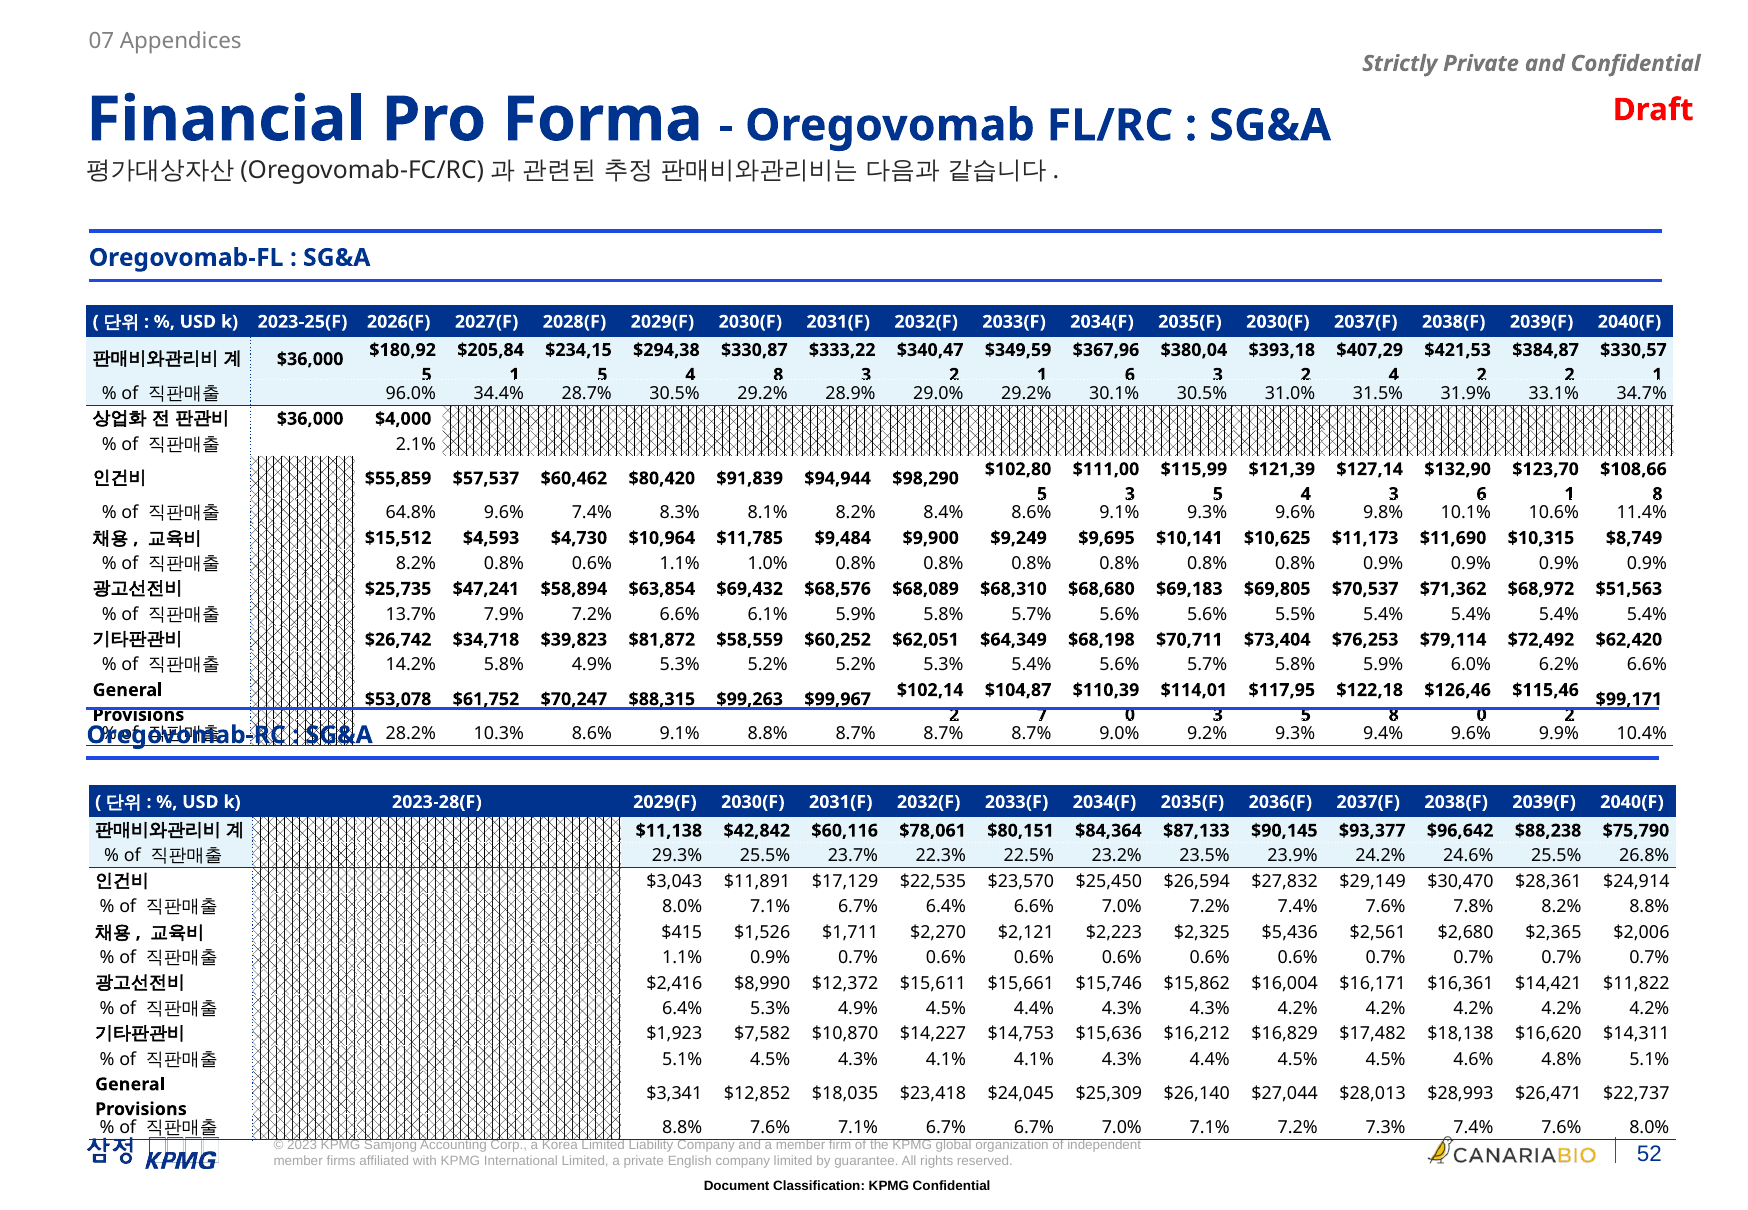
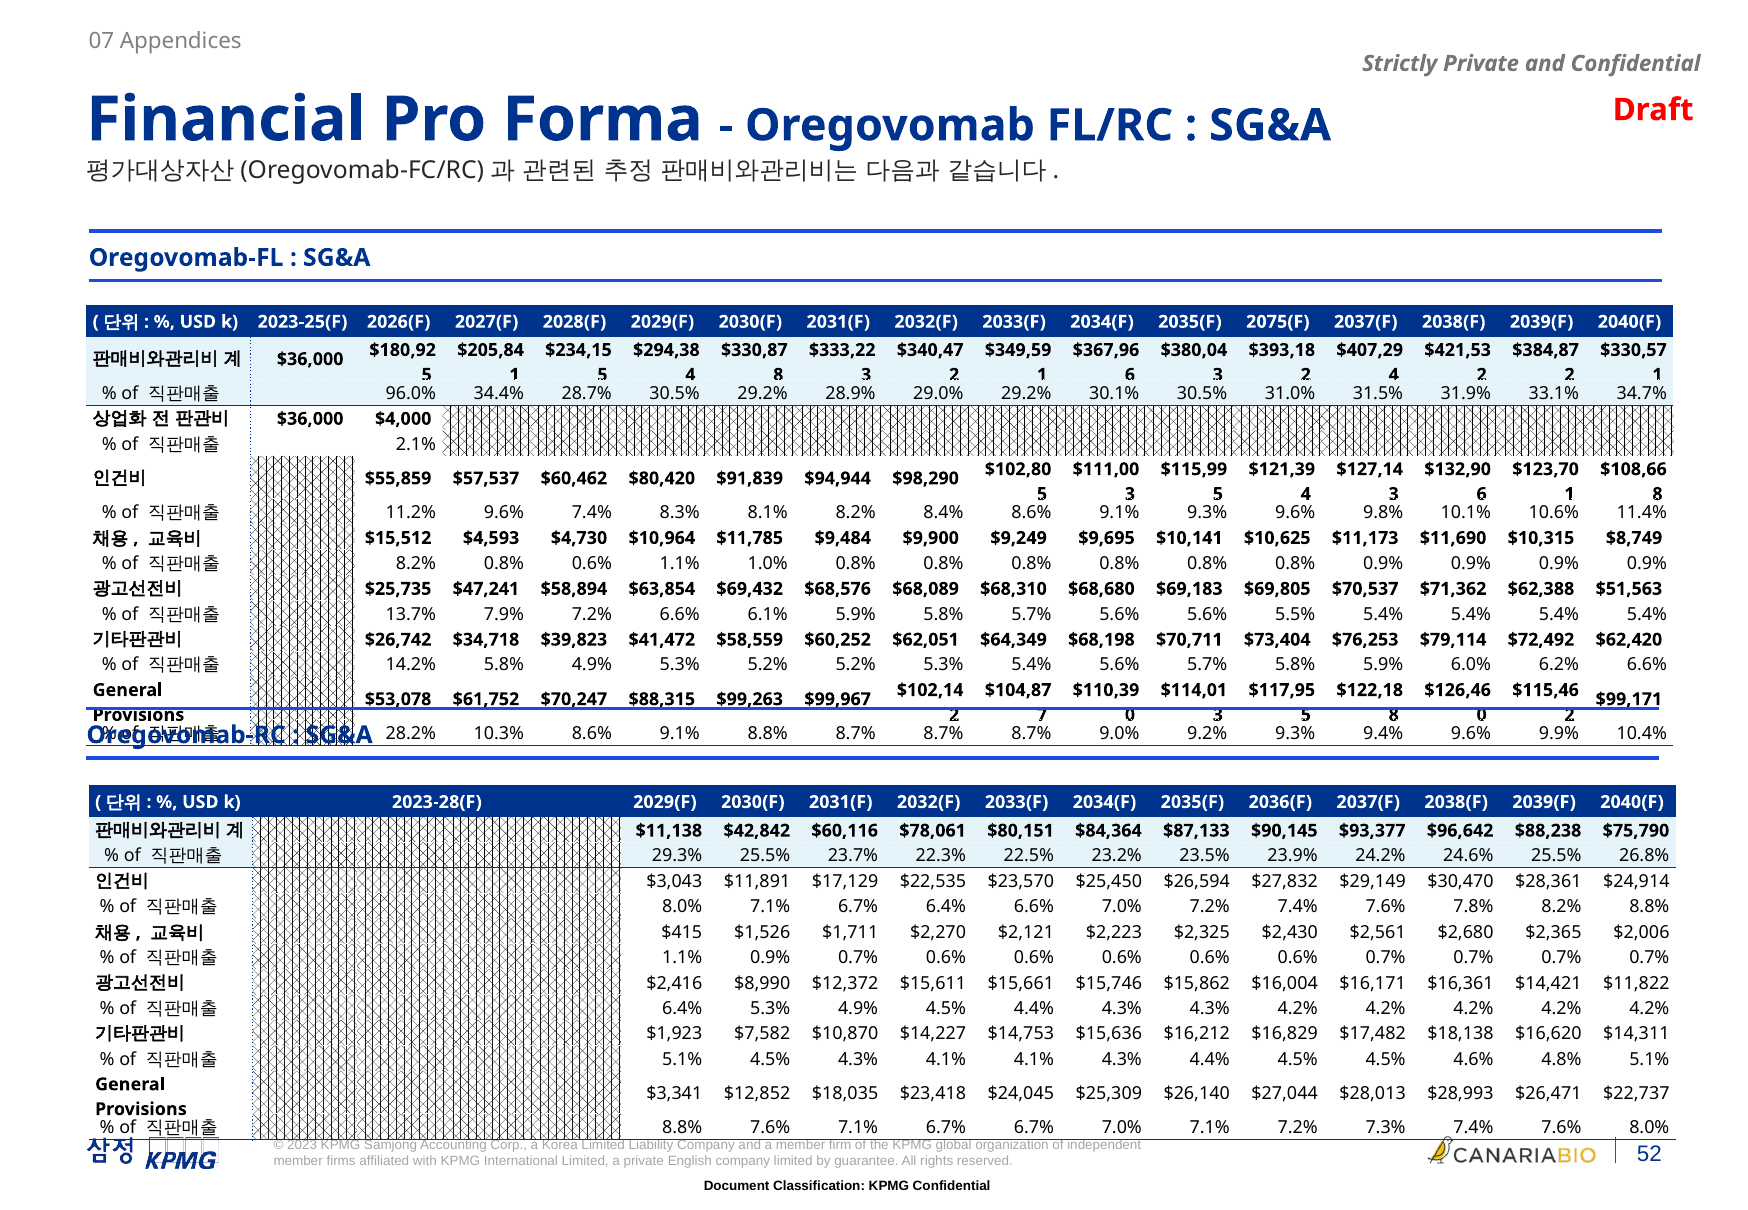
2035(F 2030(F: 2030(F -> 2075(F (1278, 322)
64.8%: 64.8% -> 11.2% (411, 513)
$68,972: $68,972 -> $62,388 (1541, 589)
$81,872: $81,872 -> $41,472 (662, 640)
$5,436: $5,436 -> $2,430 (1290, 932)
